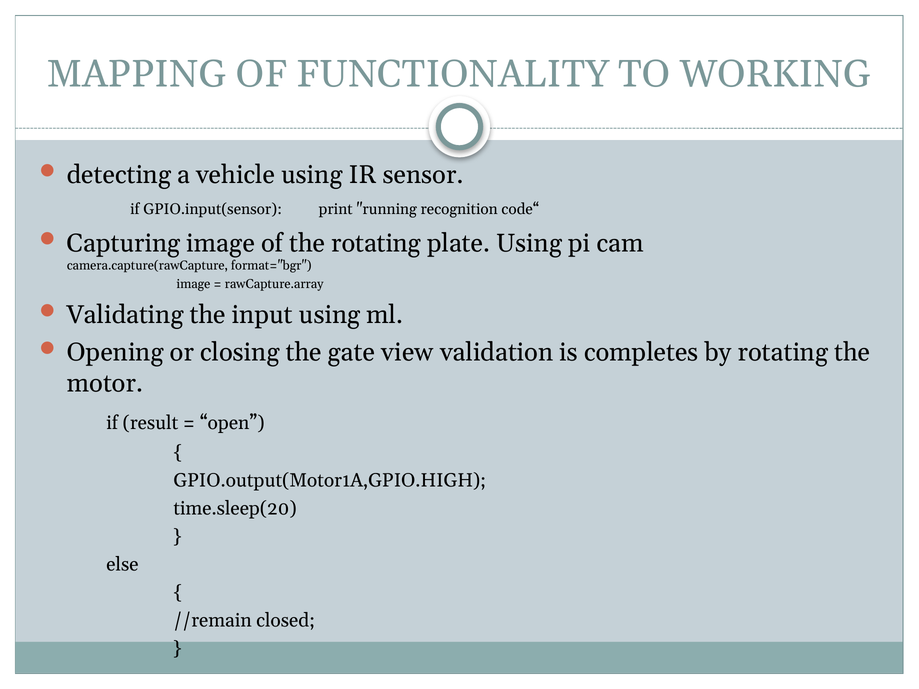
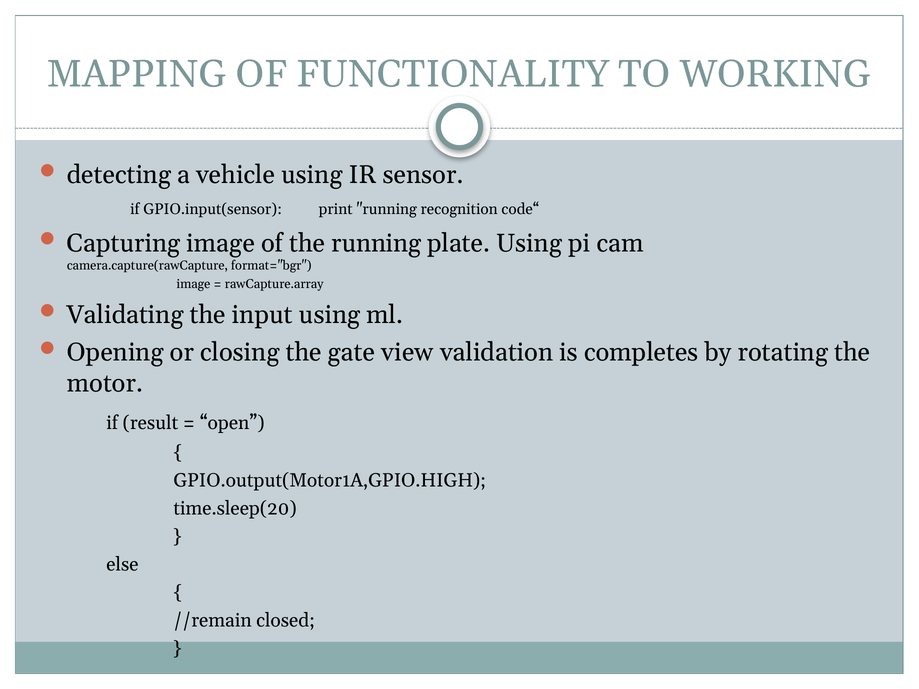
the rotating: rotating -> running (376, 243)
